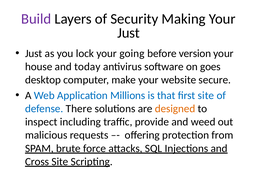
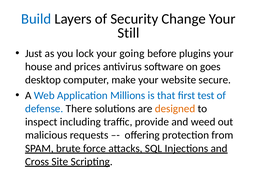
Build colour: purple -> blue (36, 19)
Making: Making -> Change (184, 19)
Just: Just -> Still (128, 33)
version: version -> plugins (195, 54)
today: today -> prices (87, 67)
first site: site -> test (206, 96)
